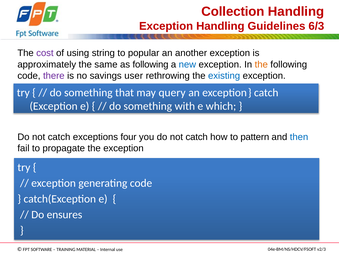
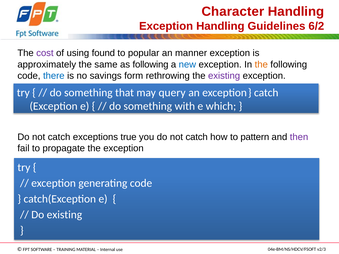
Collection: Collection -> Character (233, 12)
6/3: 6/3 -> 6/2 (316, 26)
string: string -> found (103, 53)
another: another -> manner (191, 53)
there colour: purple -> blue (54, 76)
user: user -> form (134, 76)
existing colour: blue -> purple (224, 76)
four: four -> true (129, 137)
then colour: blue -> purple (299, 137)
Do ensures: ensures -> existing (64, 215)
